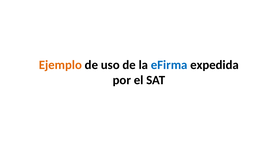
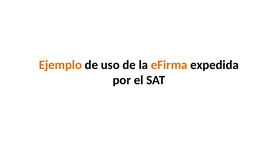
eFirma colour: blue -> orange (169, 65)
